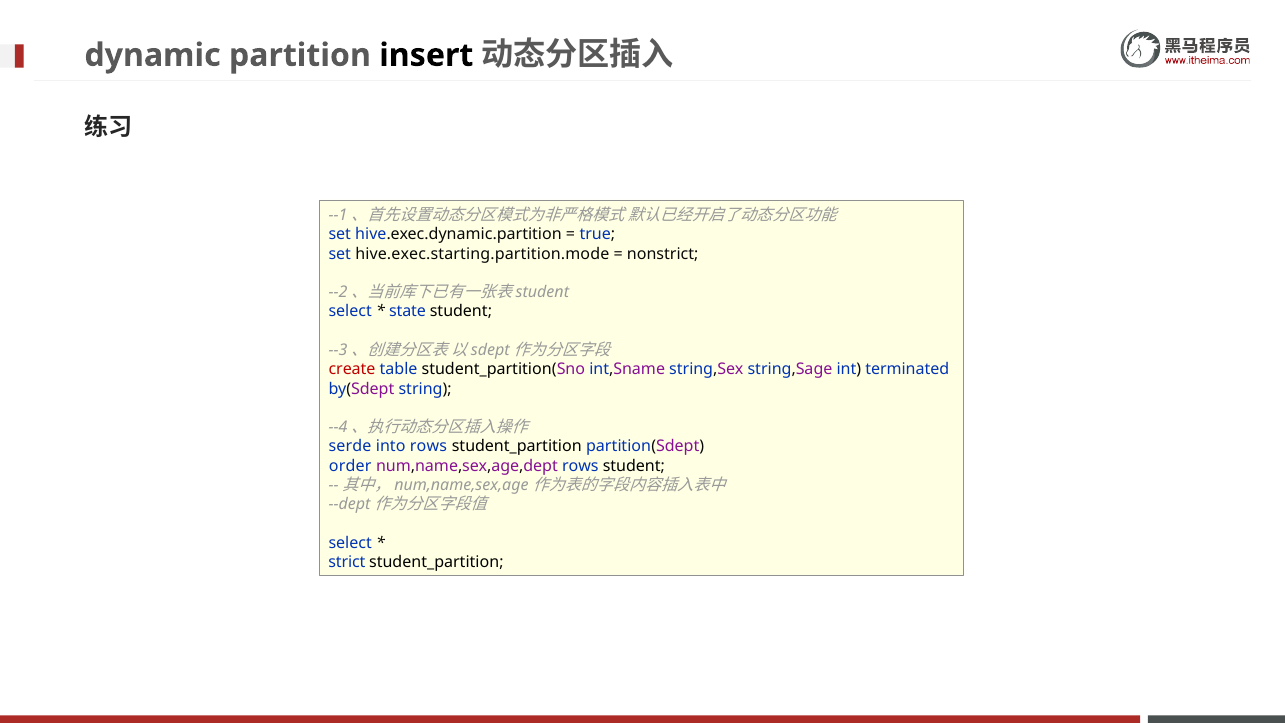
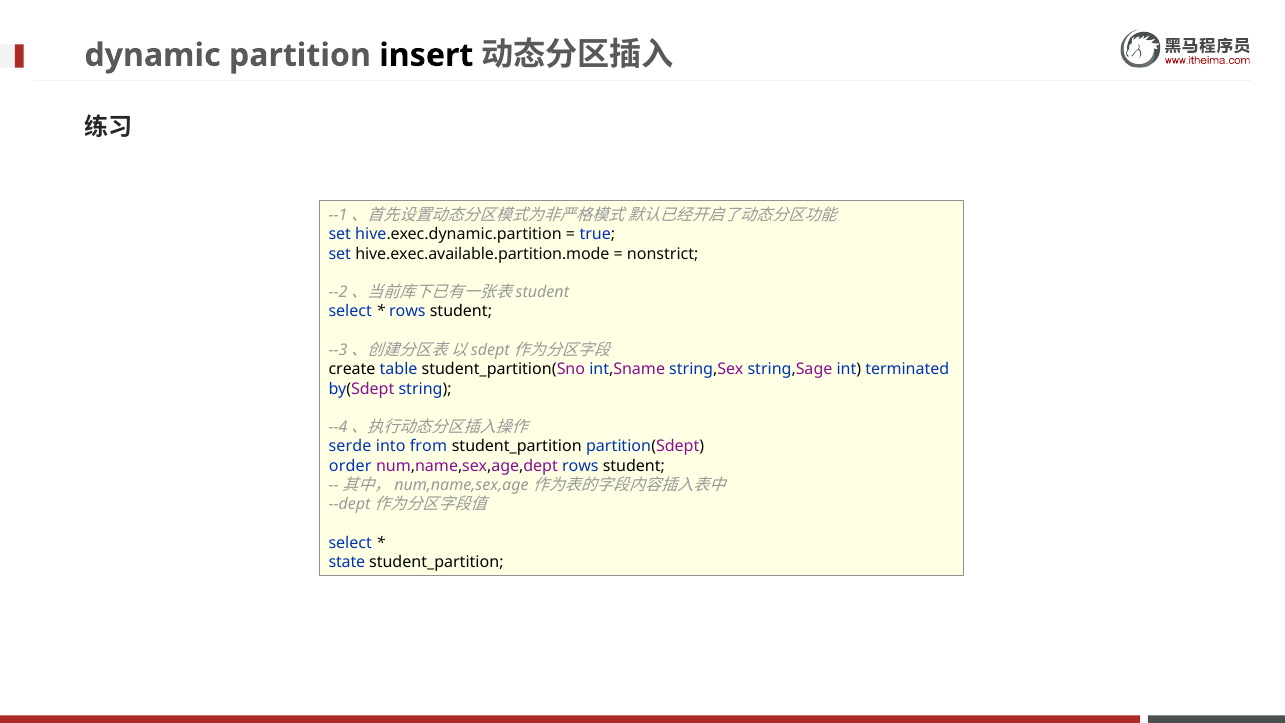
hive.exec.starting.partition.mode: hive.exec.starting.partition.mode -> hive.exec.available.partition.mode (482, 254)
state: state -> rows (407, 312)
create colour: red -> black (352, 369)
into rows: rows -> from (428, 447)
strict: strict -> state (347, 562)
